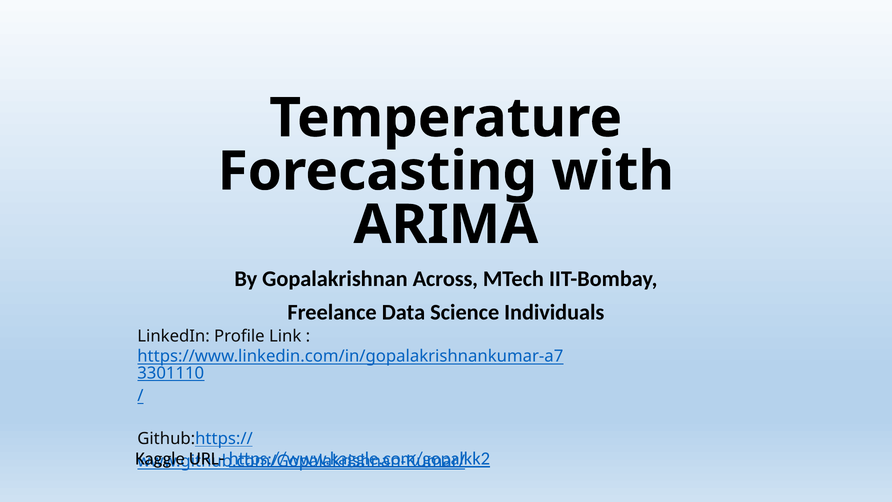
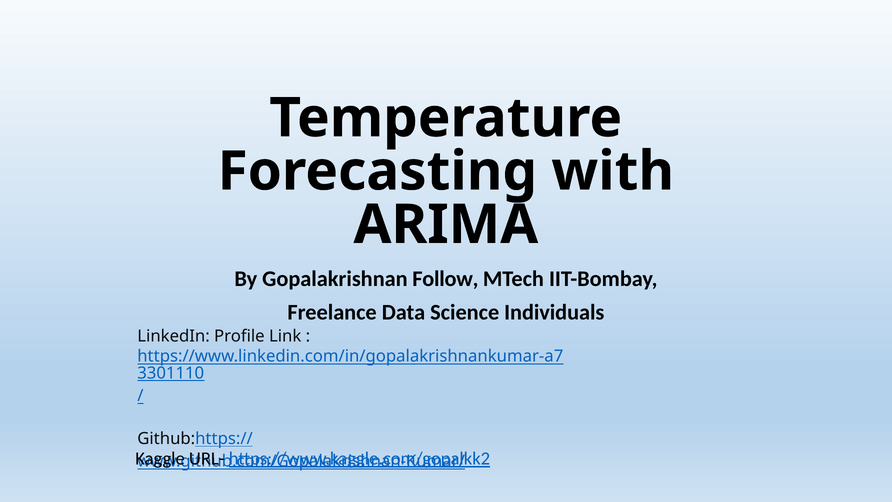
Across: Across -> Follow (445, 279)
